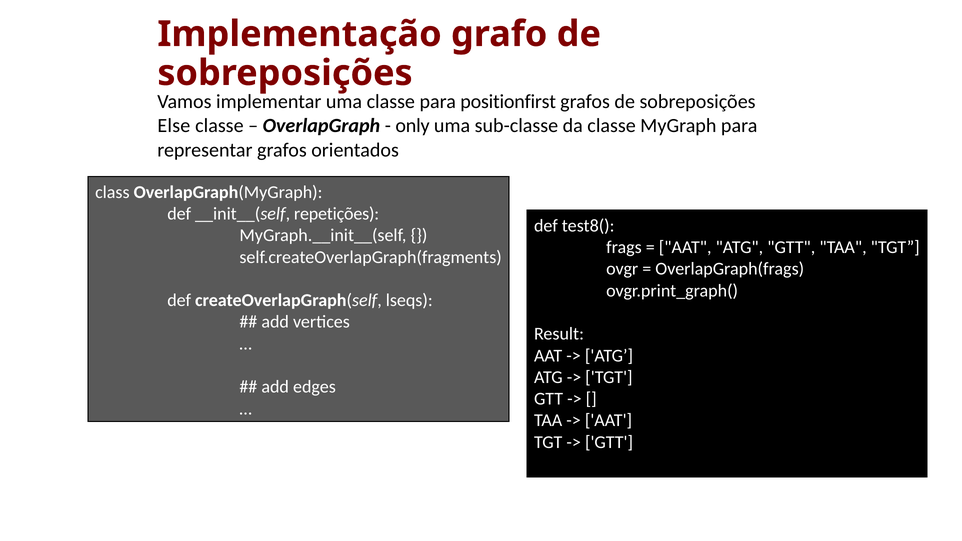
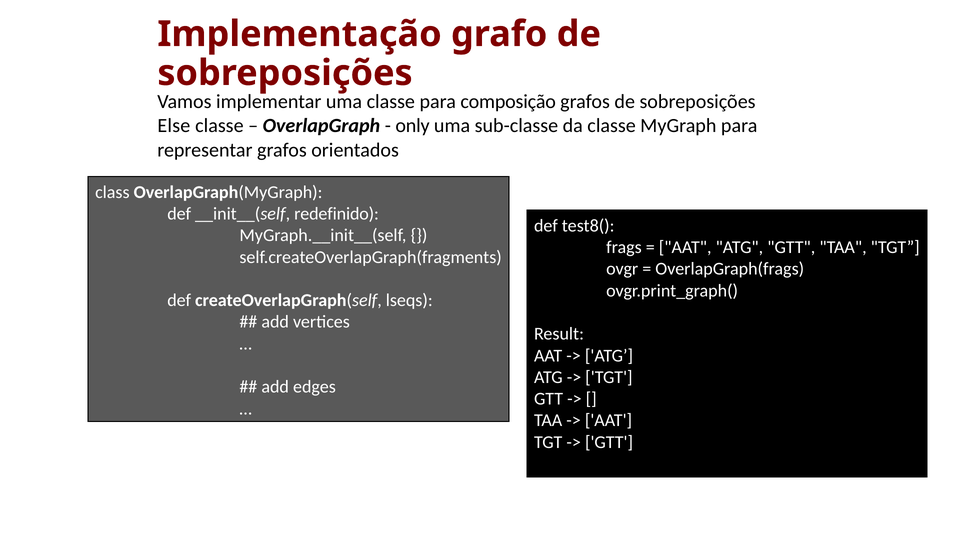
positionfirst: positionfirst -> composição (508, 102)
repetições: repetições -> redefinido (337, 214)
